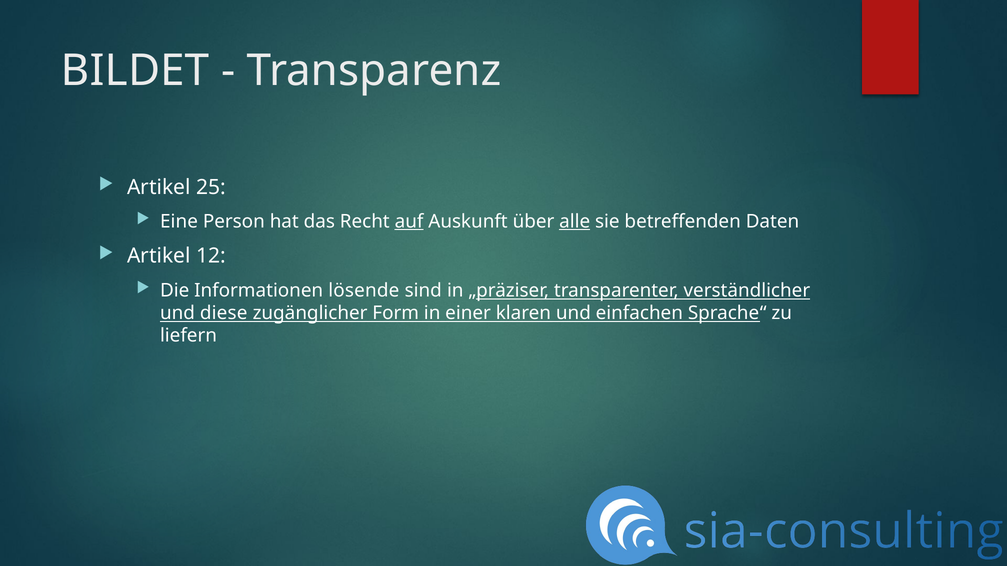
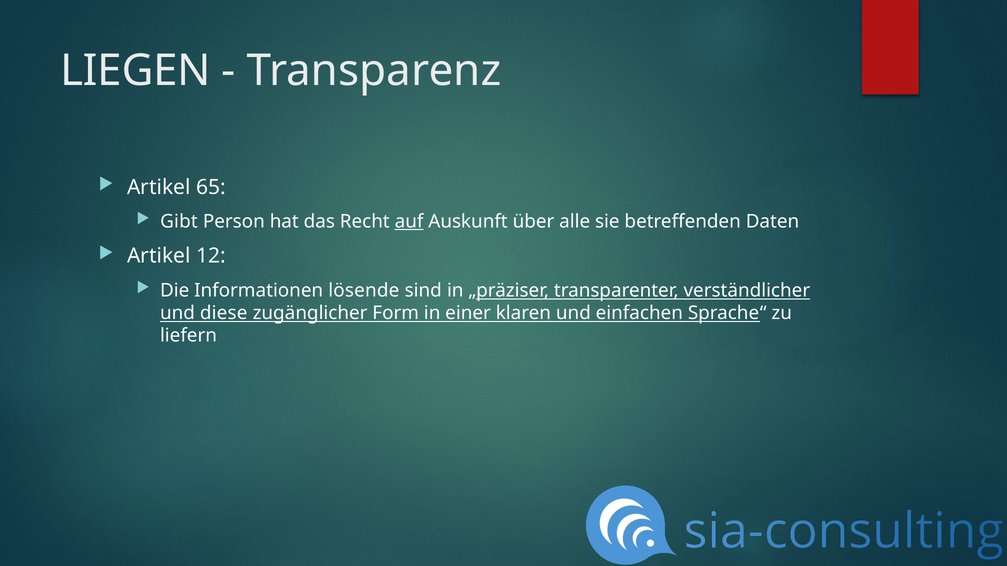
BILDET: BILDET -> LIEGEN (136, 71)
25: 25 -> 65 (211, 187)
Eine: Eine -> Gibt (179, 222)
alle underline: present -> none (575, 222)
